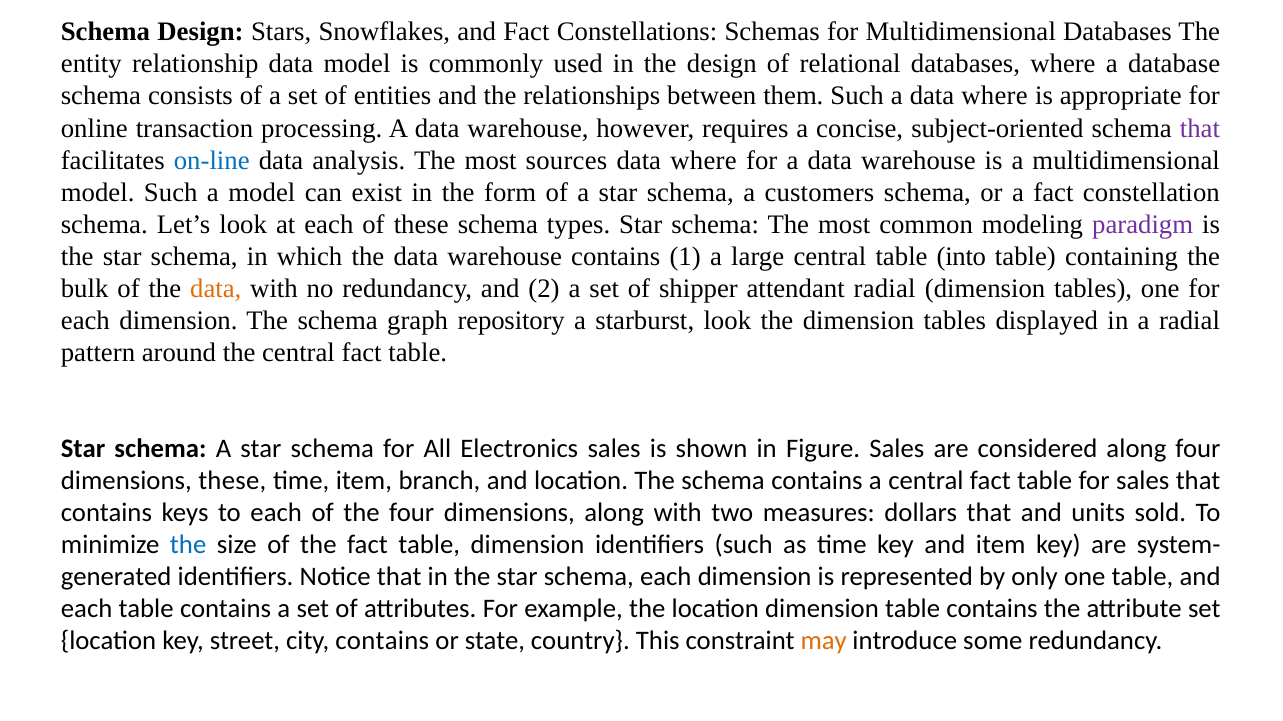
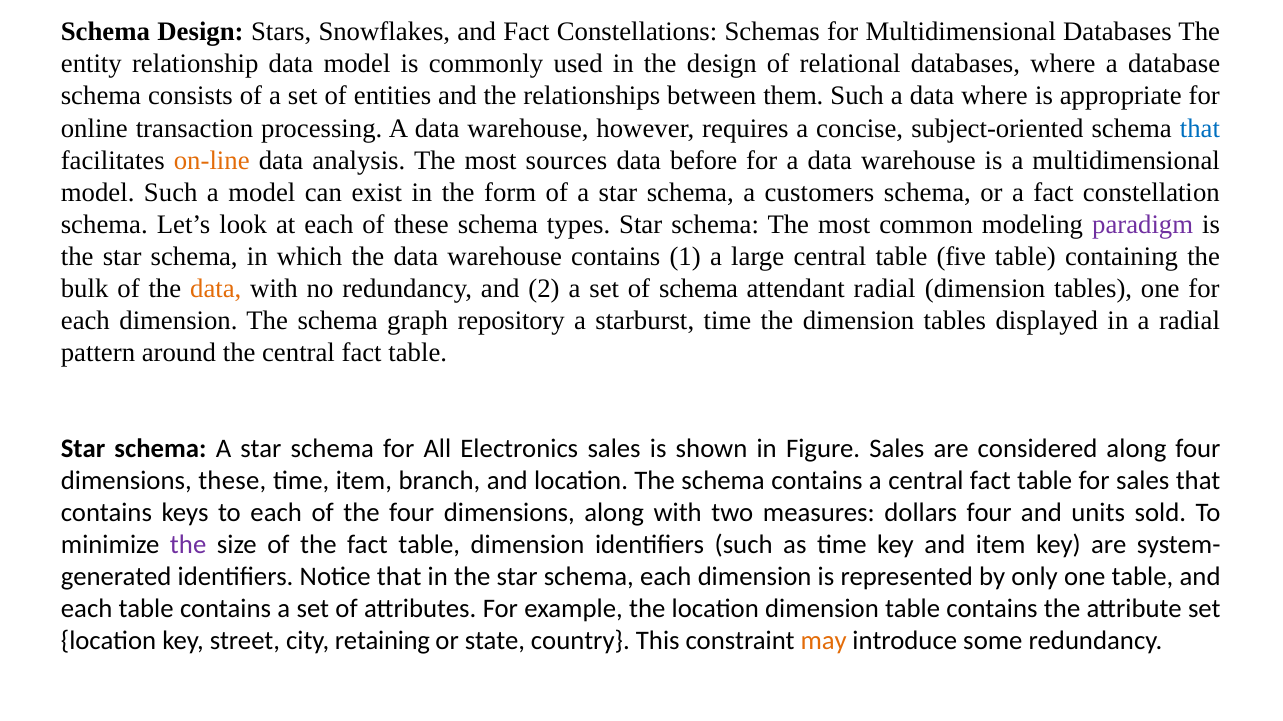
that colour: purple -> blue (1200, 128)
on-line colour: blue -> orange (212, 160)
where: where -> before (704, 160)
into: into -> five (961, 257)
of shipper: shipper -> schema (699, 289)
starburst look: look -> time (727, 321)
dollars that: that -> four (989, 513)
the colour: blue -> purple (188, 545)
city contains: contains -> retaining (383, 642)
